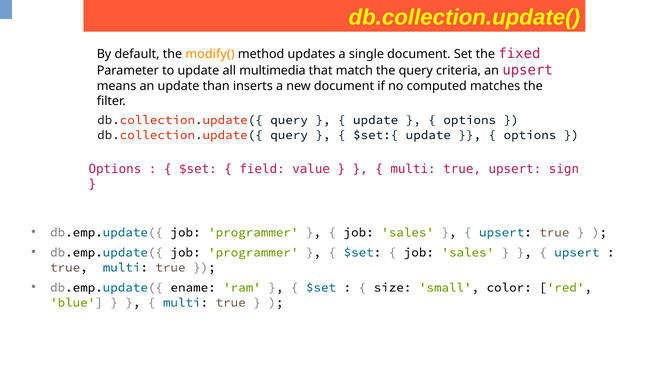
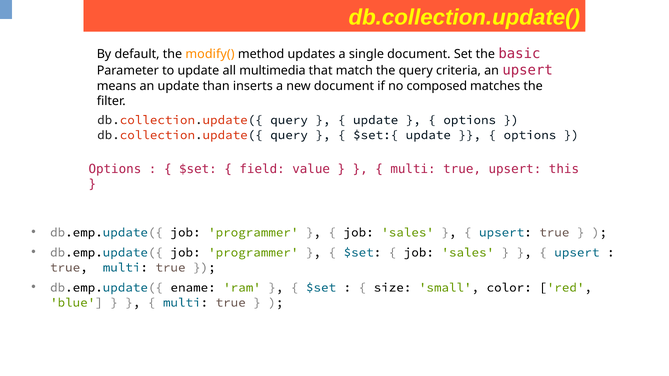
fixed: fixed -> basic (519, 54)
computed: computed -> composed (437, 86)
sign: sign -> this (564, 169)
